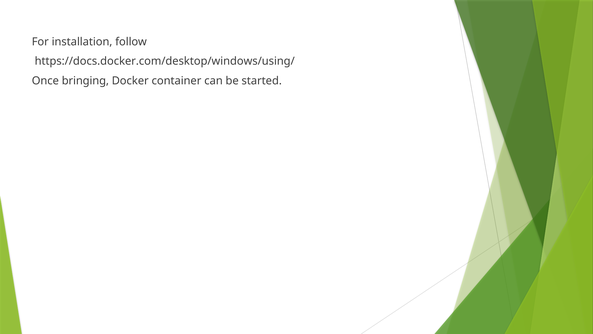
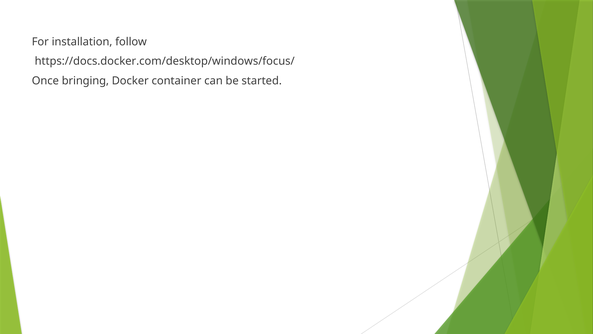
https://docs.docker.com/desktop/windows/using/: https://docs.docker.com/desktop/windows/using/ -> https://docs.docker.com/desktop/windows/focus/ (165, 61)
